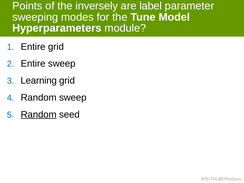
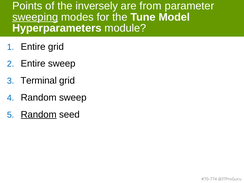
label: label -> from (151, 6)
sweeping underline: none -> present (35, 17)
Learning: Learning -> Terminal (39, 81)
